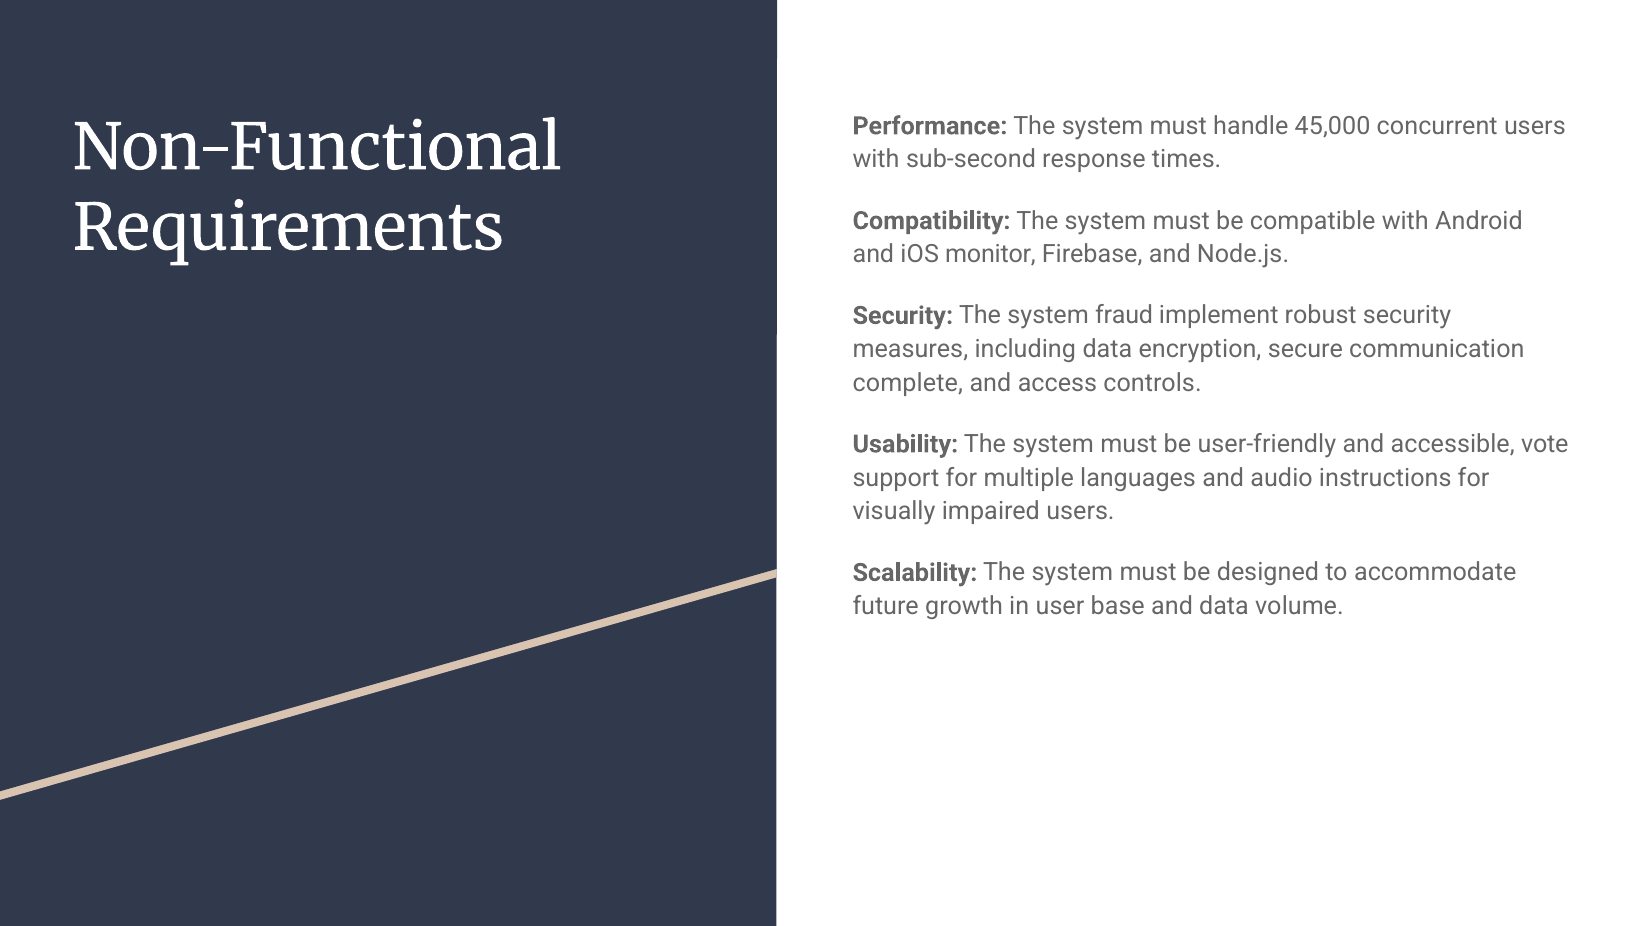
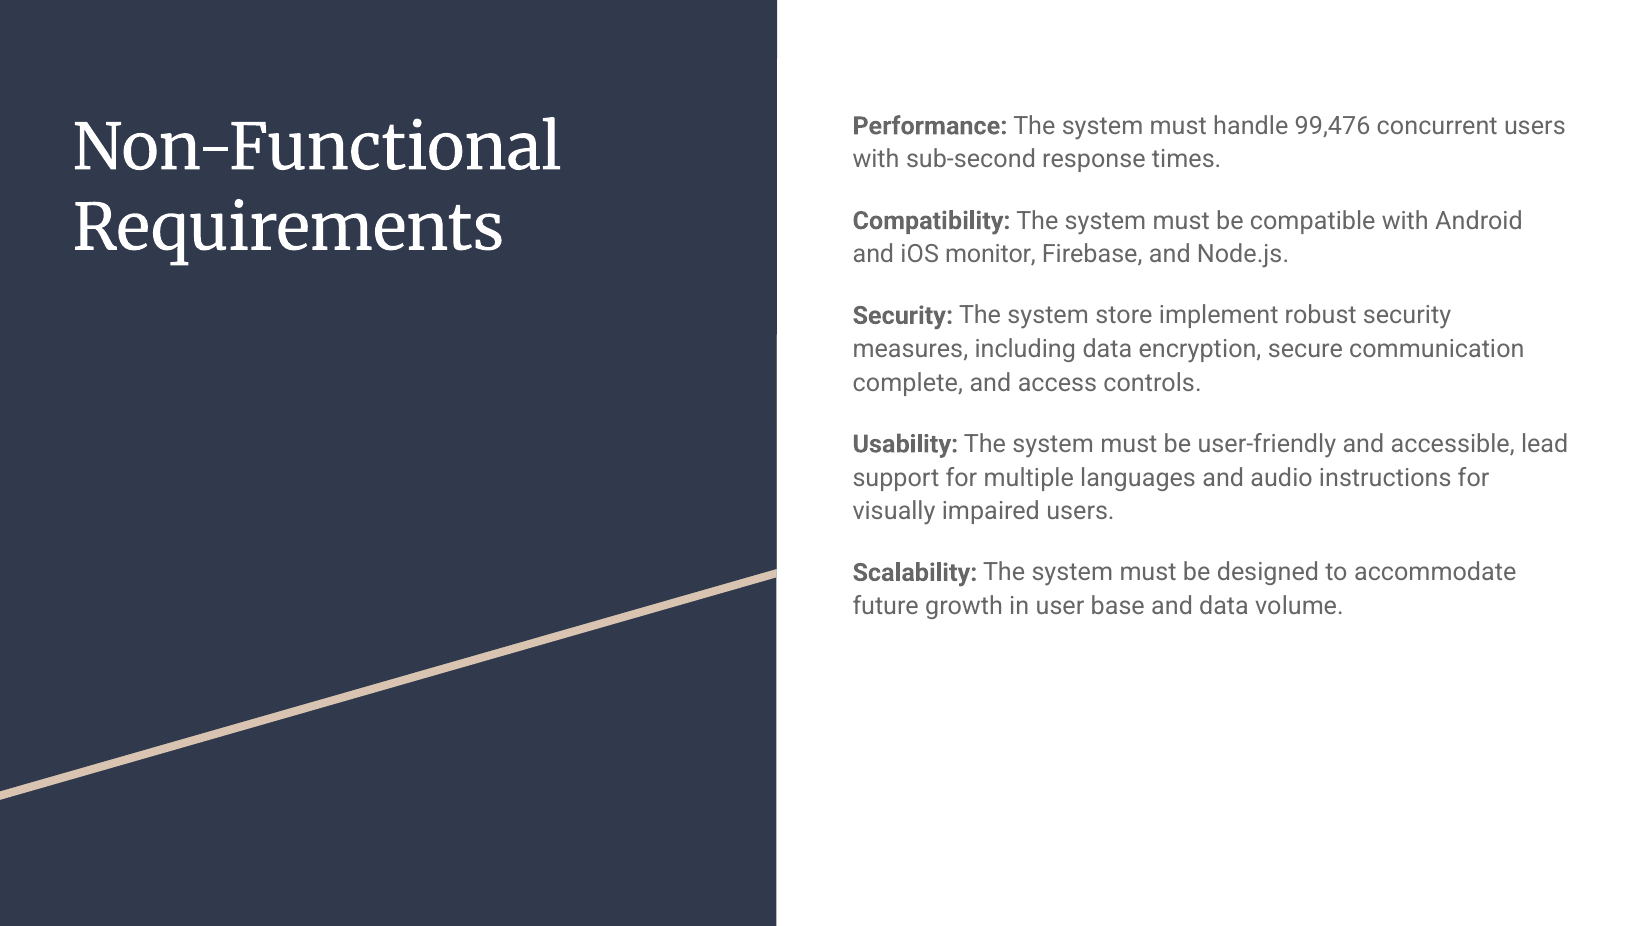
45,000: 45,000 -> 99,476 (1333, 126)
fraud: fraud -> store (1124, 316)
vote: vote -> lead (1545, 444)
